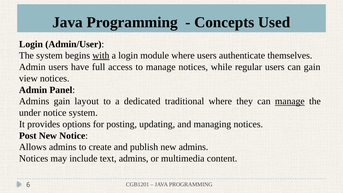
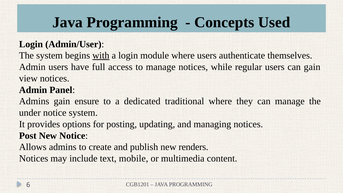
layout: layout -> ensure (87, 101)
manage underline: present -> none (290, 101)
new admins: admins -> renders (193, 147)
text admins: admins -> mobile (134, 158)
